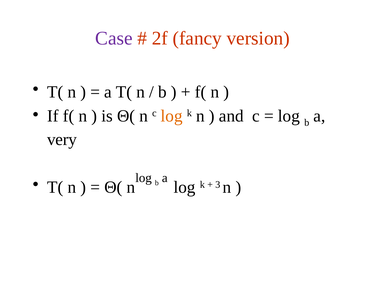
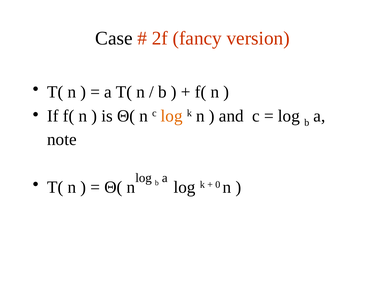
Case colour: purple -> black (114, 38)
very: very -> note (62, 139)
3: 3 -> 0 (218, 184)
